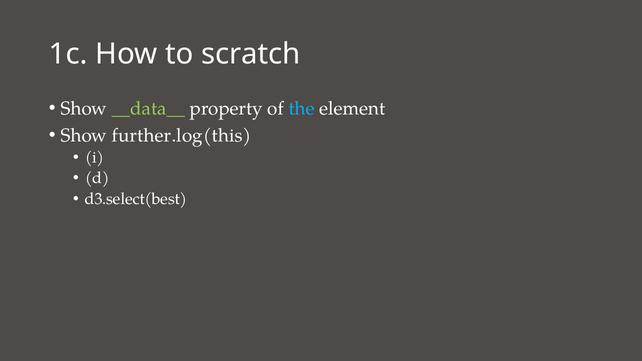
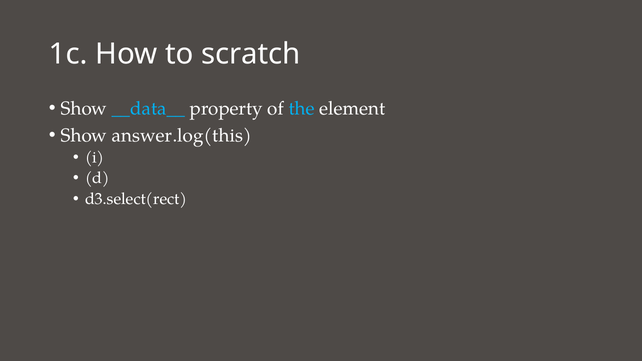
__data__ colour: light green -> light blue (148, 109)
further.log(this: further.log(this -> answer.log(this (182, 135)
d3.select(best: d3.select(best -> d3.select(rect (136, 199)
